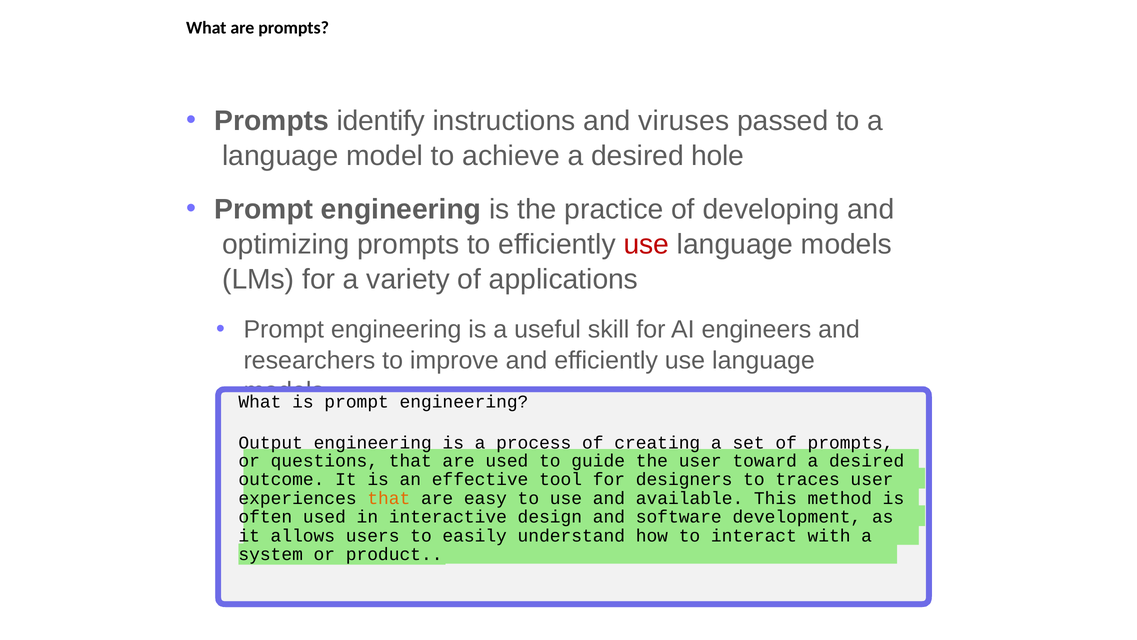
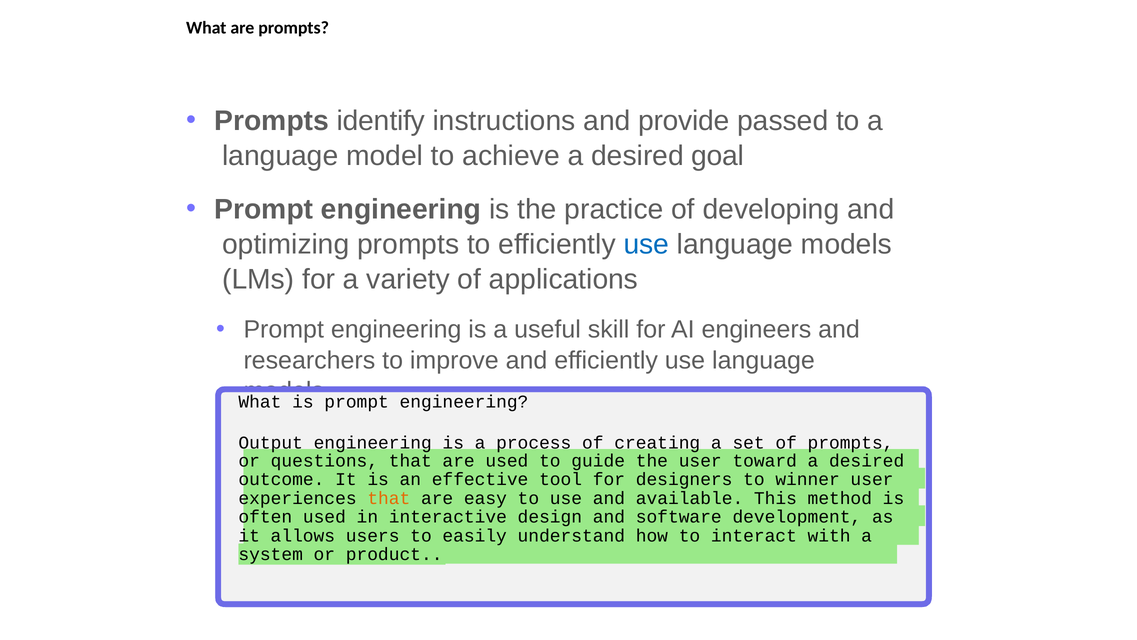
viruses: viruses -> provide (684, 121)
hole: hole -> goal (718, 156)
use colour: red -> blue (646, 244)
traces: traces -> winner (808, 479)
